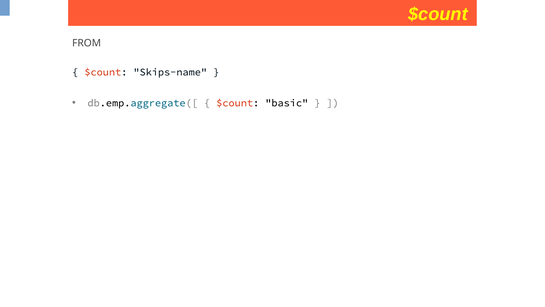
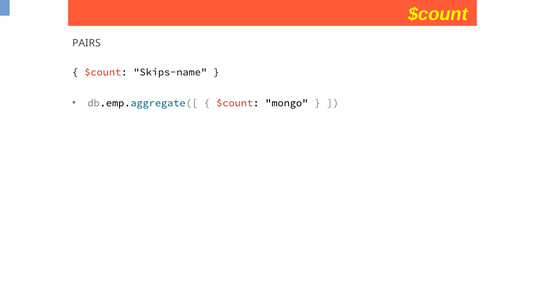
FROM: FROM -> PAIRS (87, 43)
basic: basic -> mongo (287, 103)
